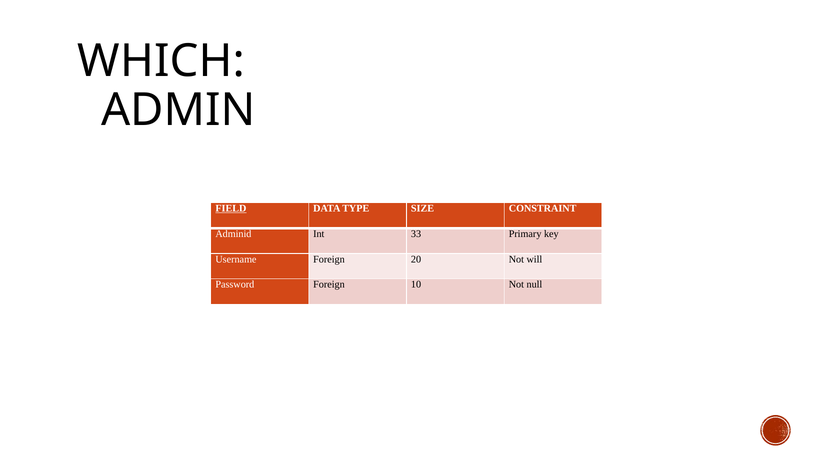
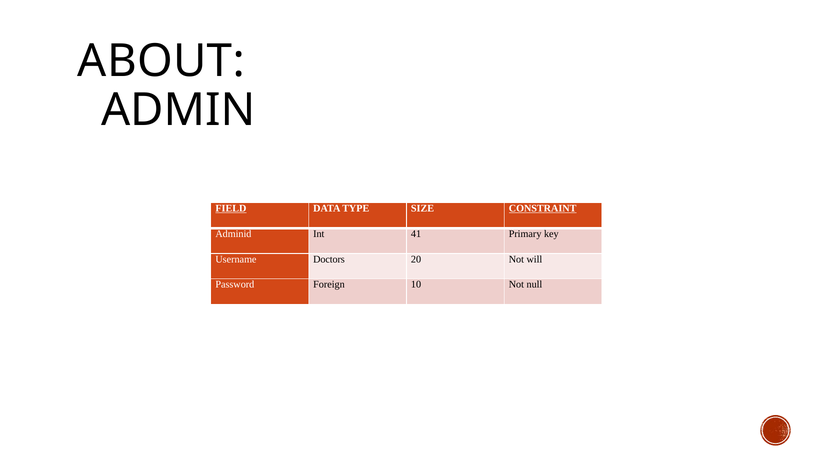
WHICH: WHICH -> ABOUT (161, 61)
CONSTRAINT underline: none -> present (543, 209)
33: 33 -> 41 (416, 234)
Username Foreign: Foreign -> Doctors (329, 259)
